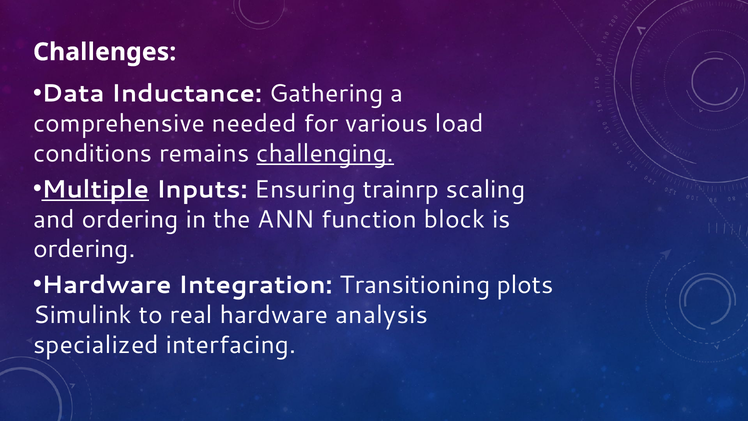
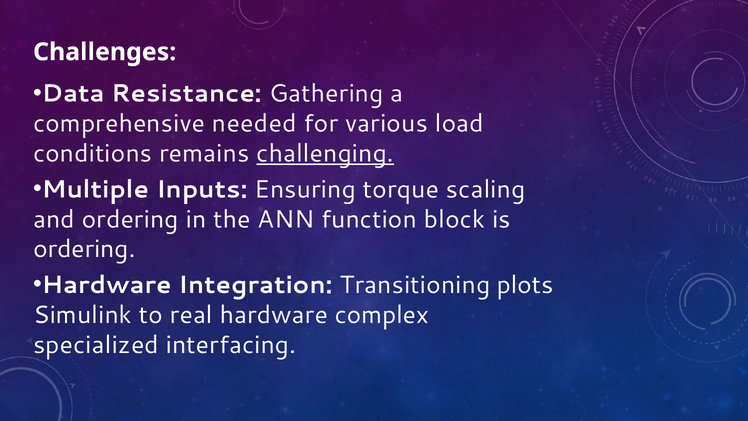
Inductance: Inductance -> Resistance (187, 94)
Multiple underline: present -> none (95, 189)
trainrp: trainrp -> torque (401, 189)
analysis: analysis -> complex (382, 315)
